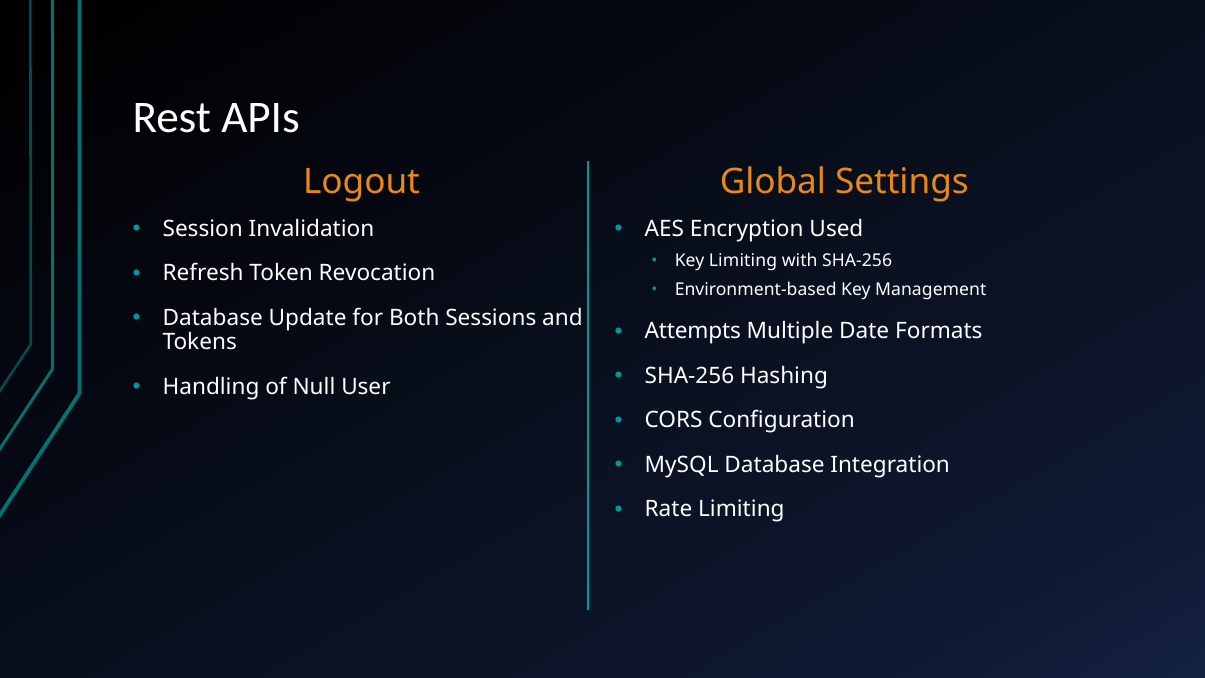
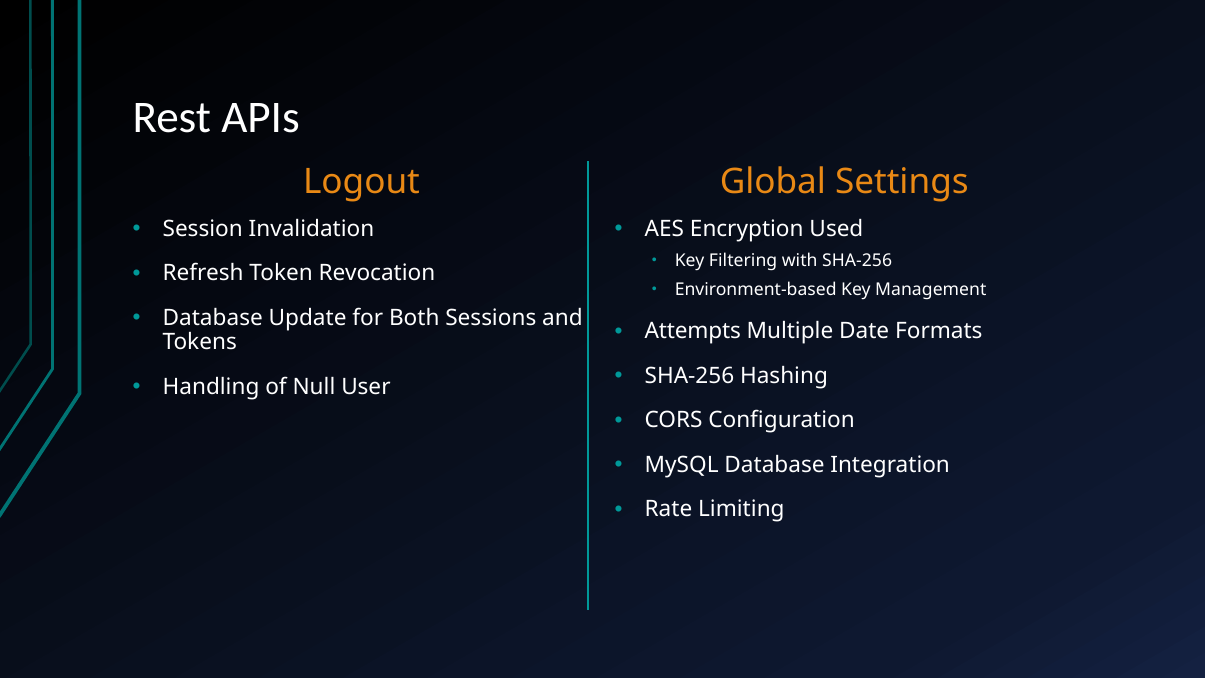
Key Limiting: Limiting -> Filtering (743, 261)
